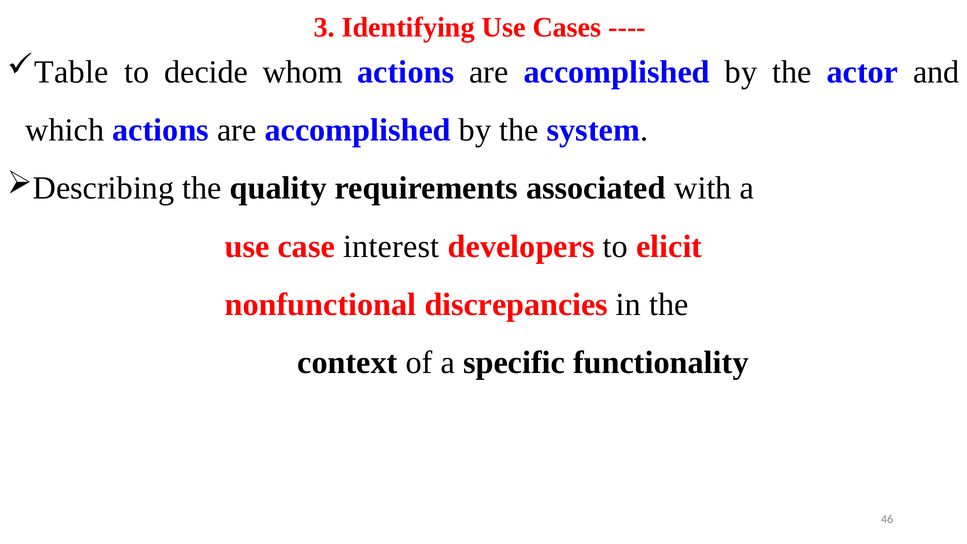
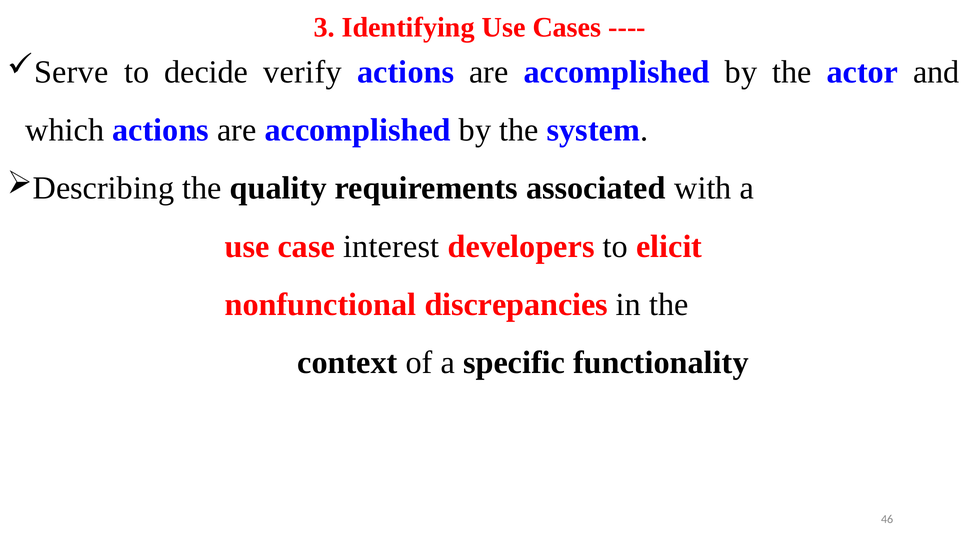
Table: Table -> Serve (71, 72)
whom: whom -> verify (302, 72)
